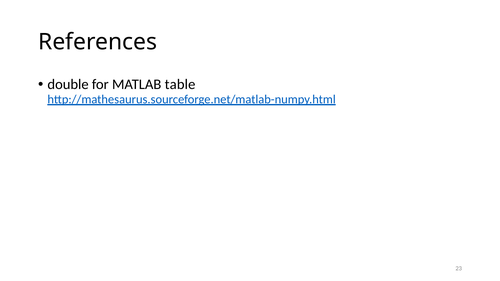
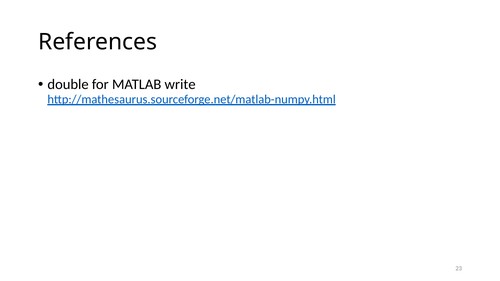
table: table -> write (180, 85)
